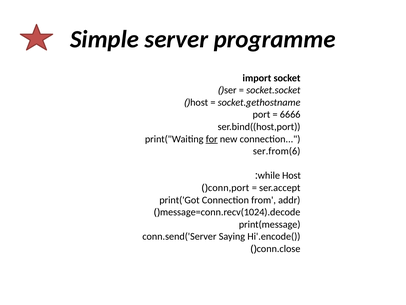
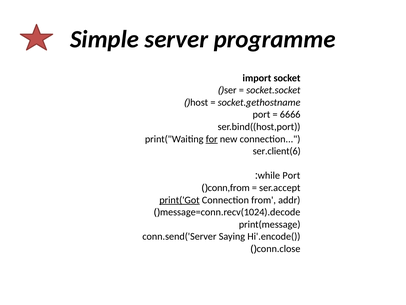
ser.from(6: ser.from(6 -> ser.client(6 (277, 151)
while Host: Host -> Port (291, 175)
conn,port: conn,port -> conn,from (229, 188)
print('Got underline: none -> present (179, 200)
